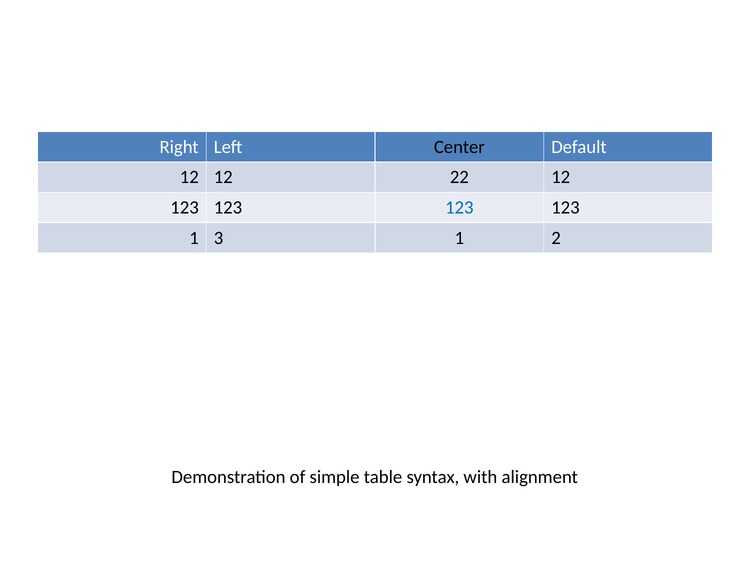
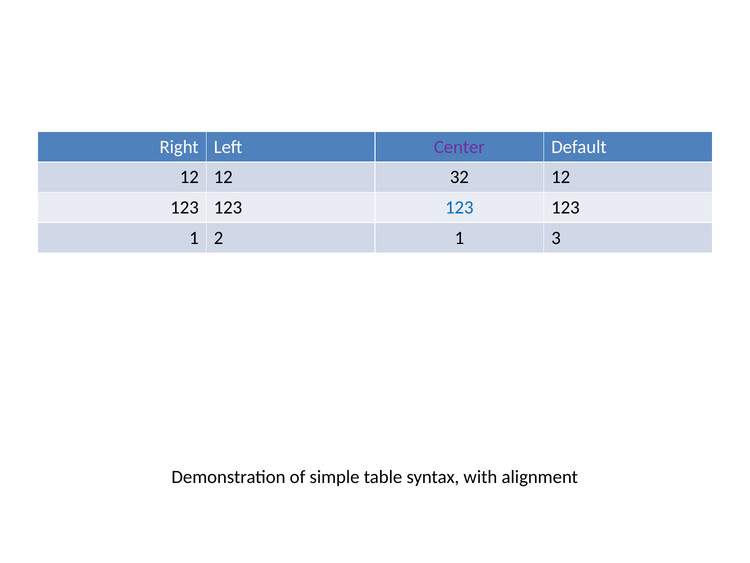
Center colour: black -> purple (459, 147)
22: 22 -> 32 (459, 177)
3: 3 -> 2 (218, 238)
2: 2 -> 3 (556, 238)
